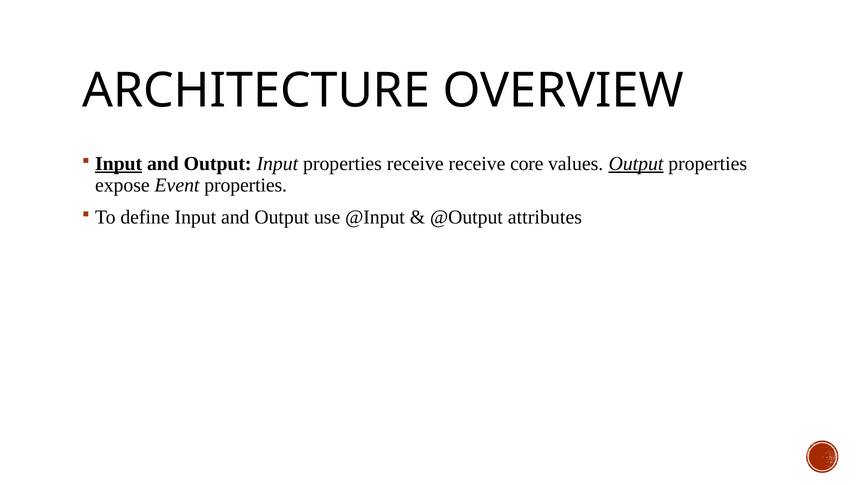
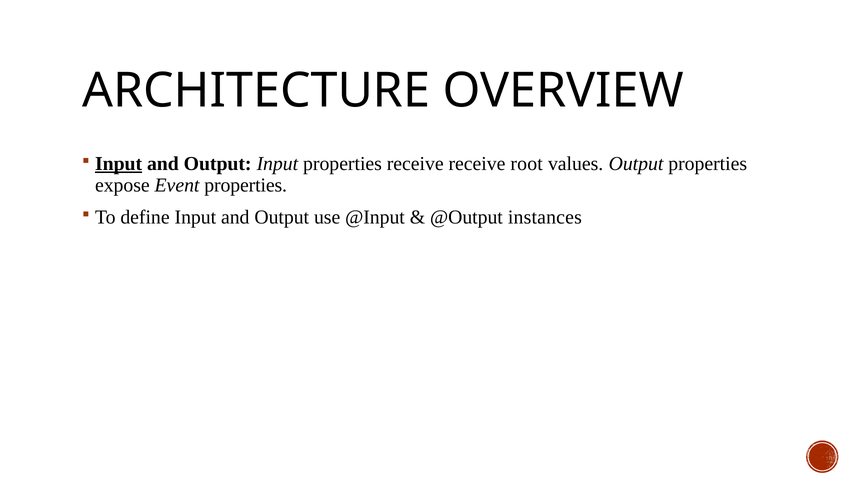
core: core -> root (527, 164)
Output underline: present -> none (636, 164)
attributes: attributes -> instances (545, 217)
